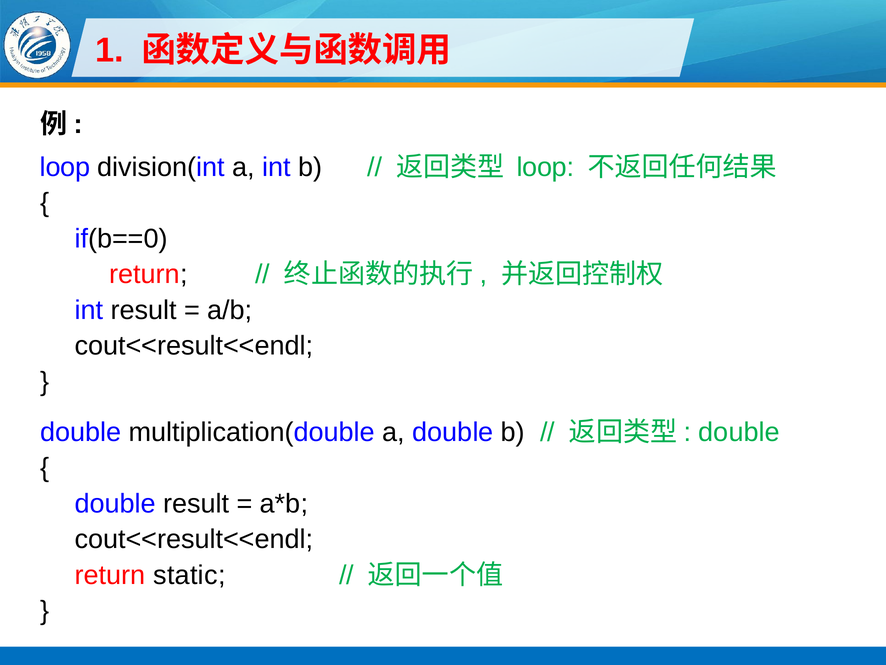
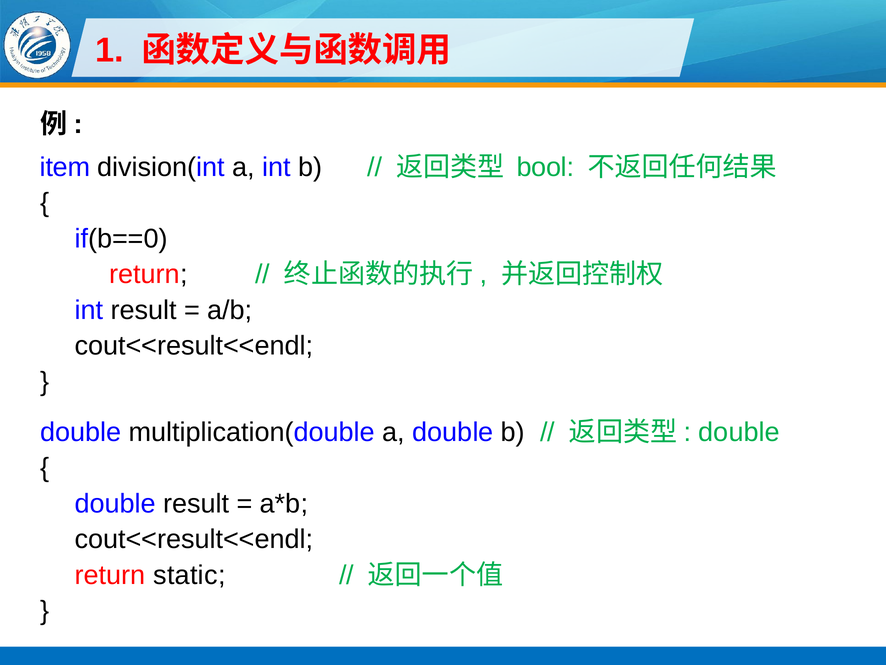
loop: loop -> item (65, 167)
loop: loop -> bool (545, 167)
